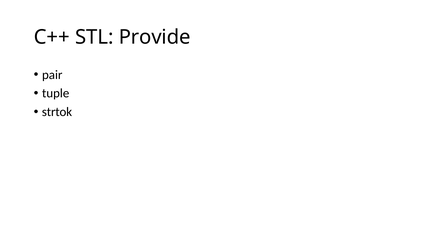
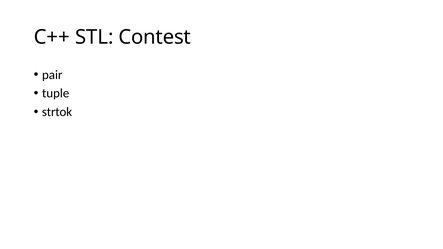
Provide: Provide -> Contest (155, 37)
